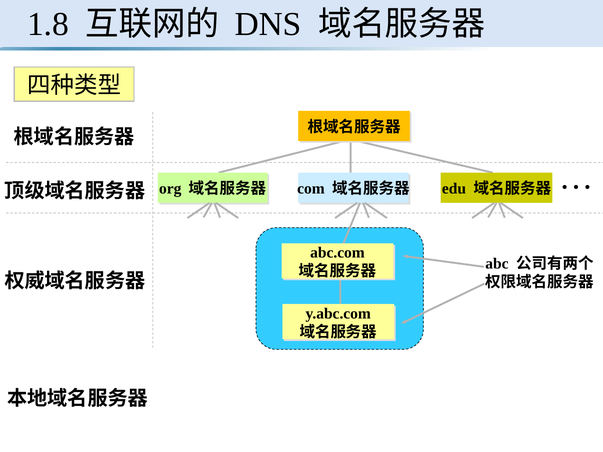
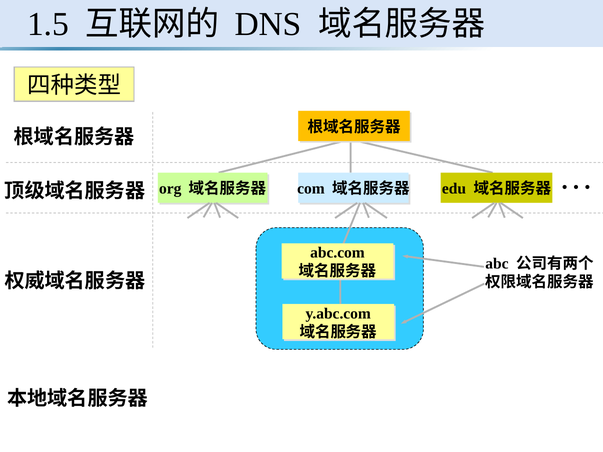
1.8: 1.8 -> 1.5 (48, 24)
